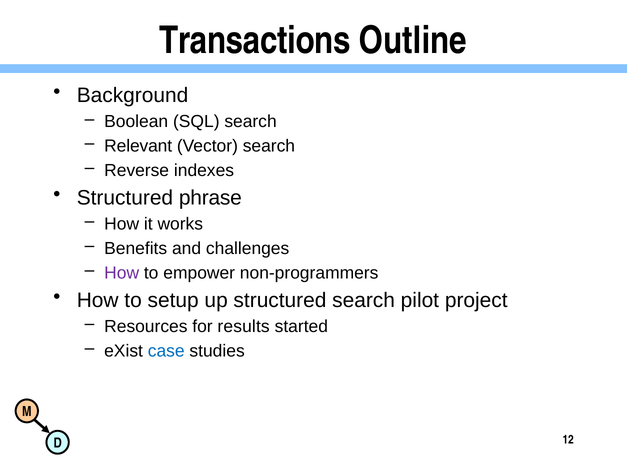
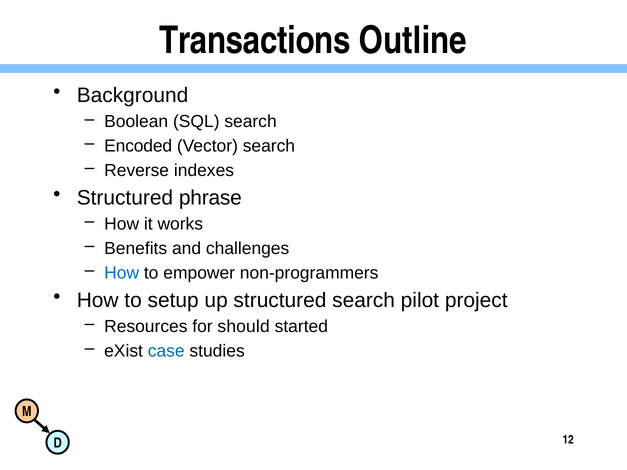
Relevant: Relevant -> Encoded (138, 146)
How colour: purple -> blue (122, 273)
results: results -> should (244, 327)
